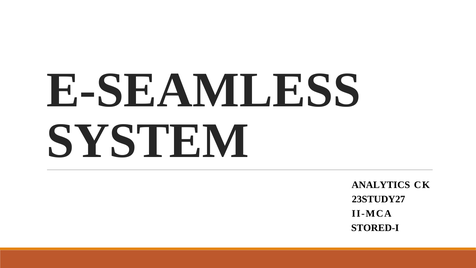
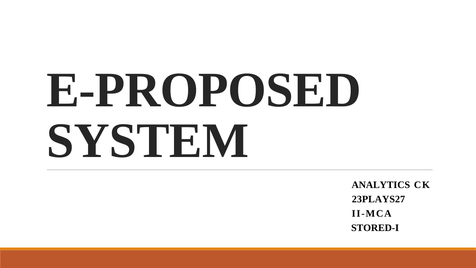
E-SEAMLESS: E-SEAMLESS -> E-PROPOSED (204, 90)
23STUDY27: 23STUDY27 -> 23PLAYS27 (378, 199)
